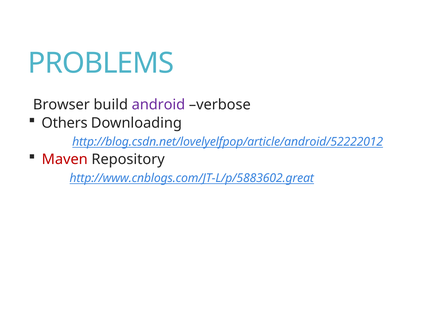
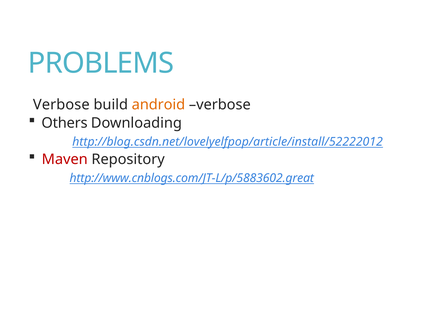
Browser: Browser -> Verbose (61, 105)
android colour: purple -> orange (158, 105)
http://blog.csdn.net/lovelyelfpop/article/android/52222012: http://blog.csdn.net/lovelyelfpop/article/android/52222012 -> http://blog.csdn.net/lovelyelfpop/article/install/52222012 (228, 142)
